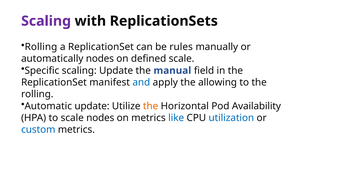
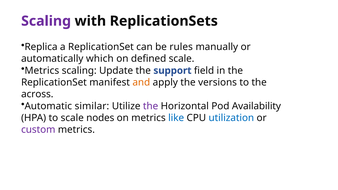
Rolling: Rolling -> Replica (41, 47)
automatically nodes: nodes -> which (100, 59)
Specific: Specific -> Metrics (42, 71)
manual: manual -> support (172, 71)
and colour: blue -> orange (141, 82)
allowing: allowing -> versions (218, 82)
rolling: rolling -> across (37, 94)
Automatic update: update -> similar (92, 106)
the colour: orange -> purple (151, 106)
custom colour: blue -> purple (38, 130)
